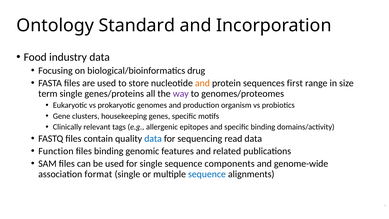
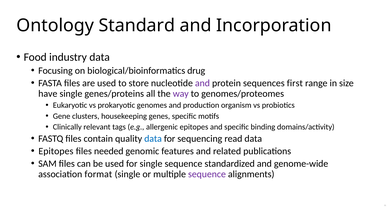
and colour: orange -> purple (202, 83)
term: term -> have (48, 94)
Function: Function -> Epitopes (56, 151)
files binding: binding -> needed (109, 151)
components: components -> standardized (230, 163)
sequence colour: blue -> purple (207, 174)
